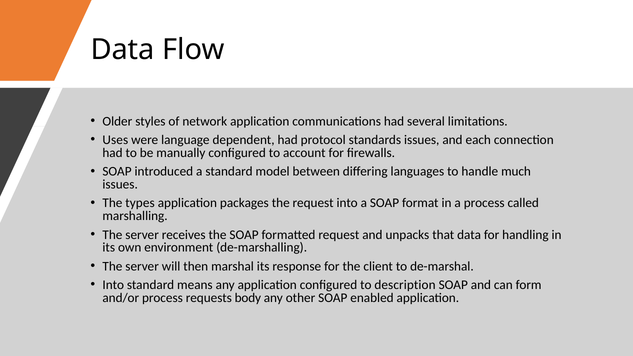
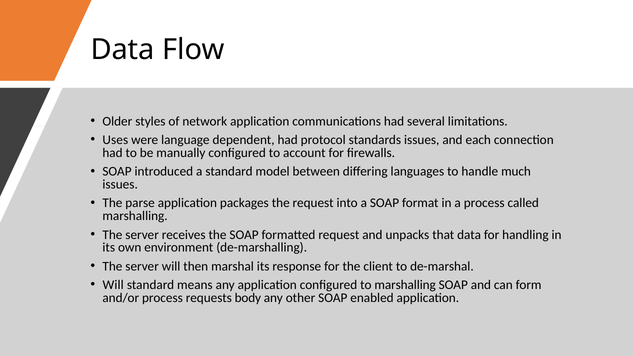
types: types -> parse (140, 203)
Into: Into -> Will (113, 285)
to description: description -> marshalling (405, 285)
